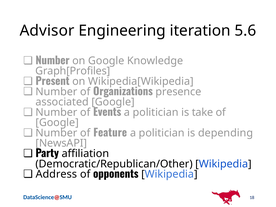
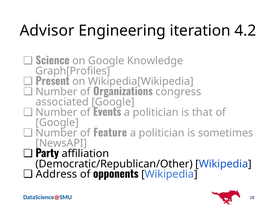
5.6: 5.6 -> 4.2 (245, 31)
Number: Number -> Science (53, 61)
presence: presence -> congress (178, 92)
take: take -> that (202, 112)
depending: depending -> sometimes (226, 133)
